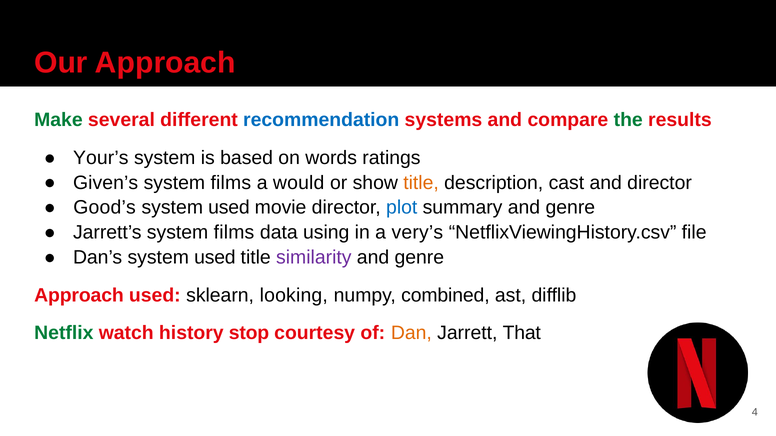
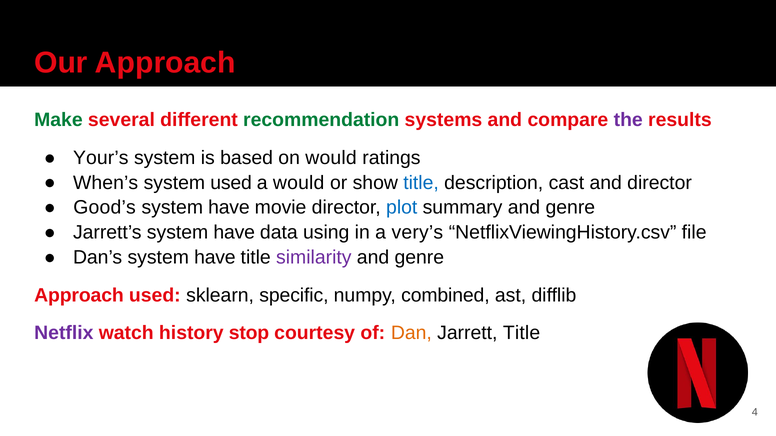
recommendation colour: blue -> green (321, 120)
the colour: green -> purple (628, 120)
on words: words -> would (331, 158)
Given’s: Given’s -> When’s (106, 183)
films: films -> used (231, 183)
title colour: orange -> blue (421, 183)
used: used -> have (229, 208)
Jarrett’s system films: films -> have (234, 233)
Dan’s system used: used -> have (215, 258)
looking: looking -> specific (294, 296)
Netflix colour: green -> purple (64, 333)
Jarrett That: That -> Title (522, 333)
